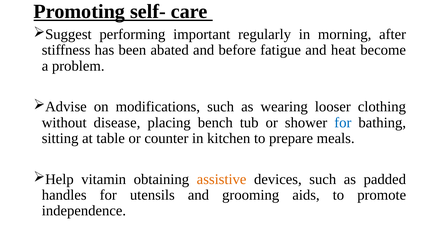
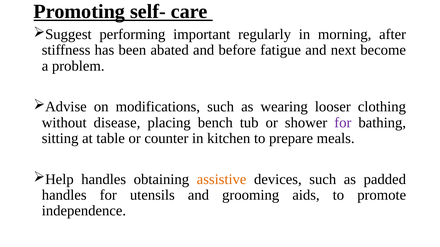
heat: heat -> next (343, 50)
for colour: blue -> purple (343, 123)
vitamin: vitamin -> handles (104, 180)
